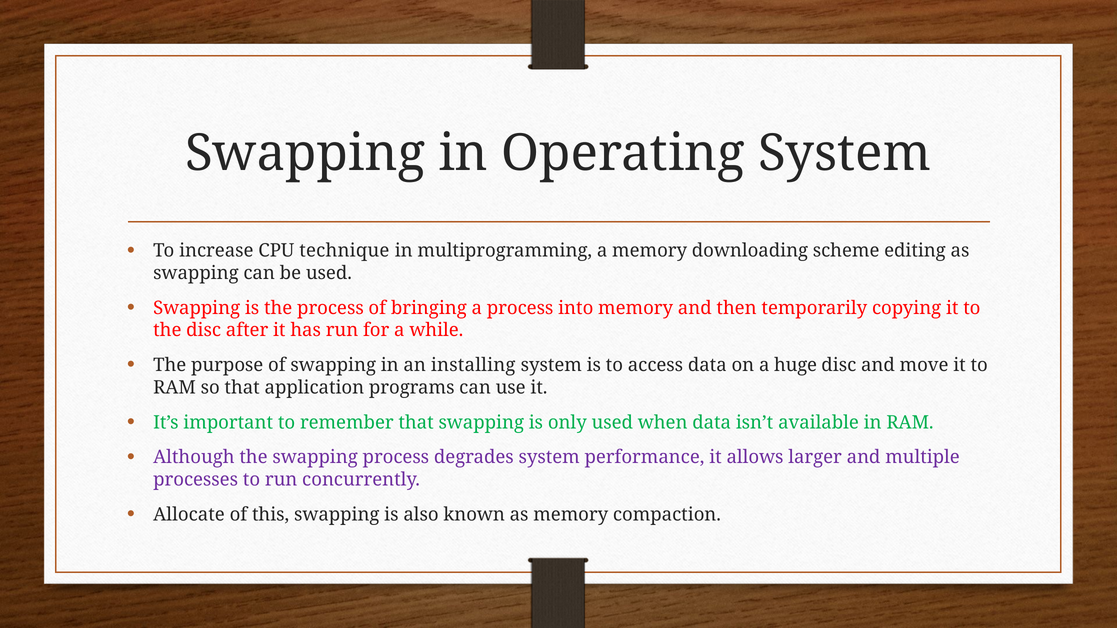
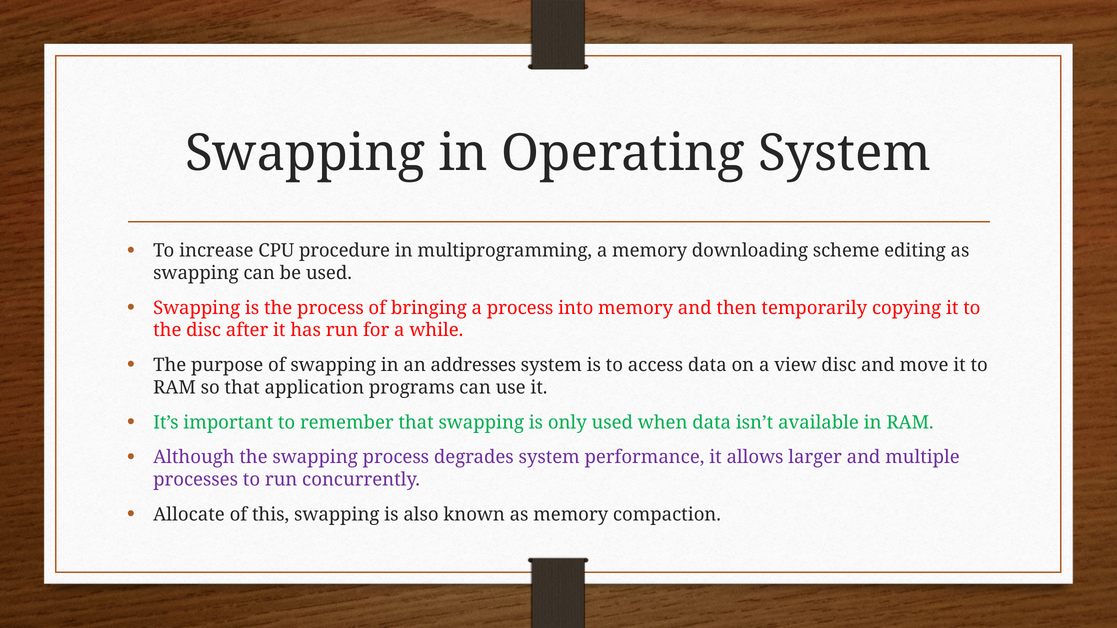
technique: technique -> procedure (345, 251)
installing: installing -> addresses (473, 365)
huge: huge -> view (795, 365)
